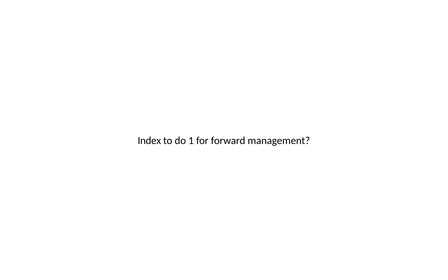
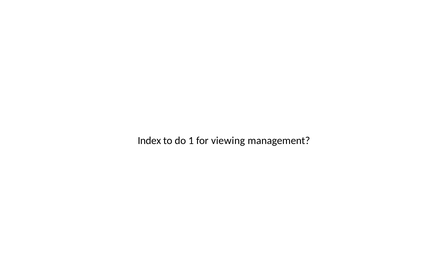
forward: forward -> viewing (228, 141)
